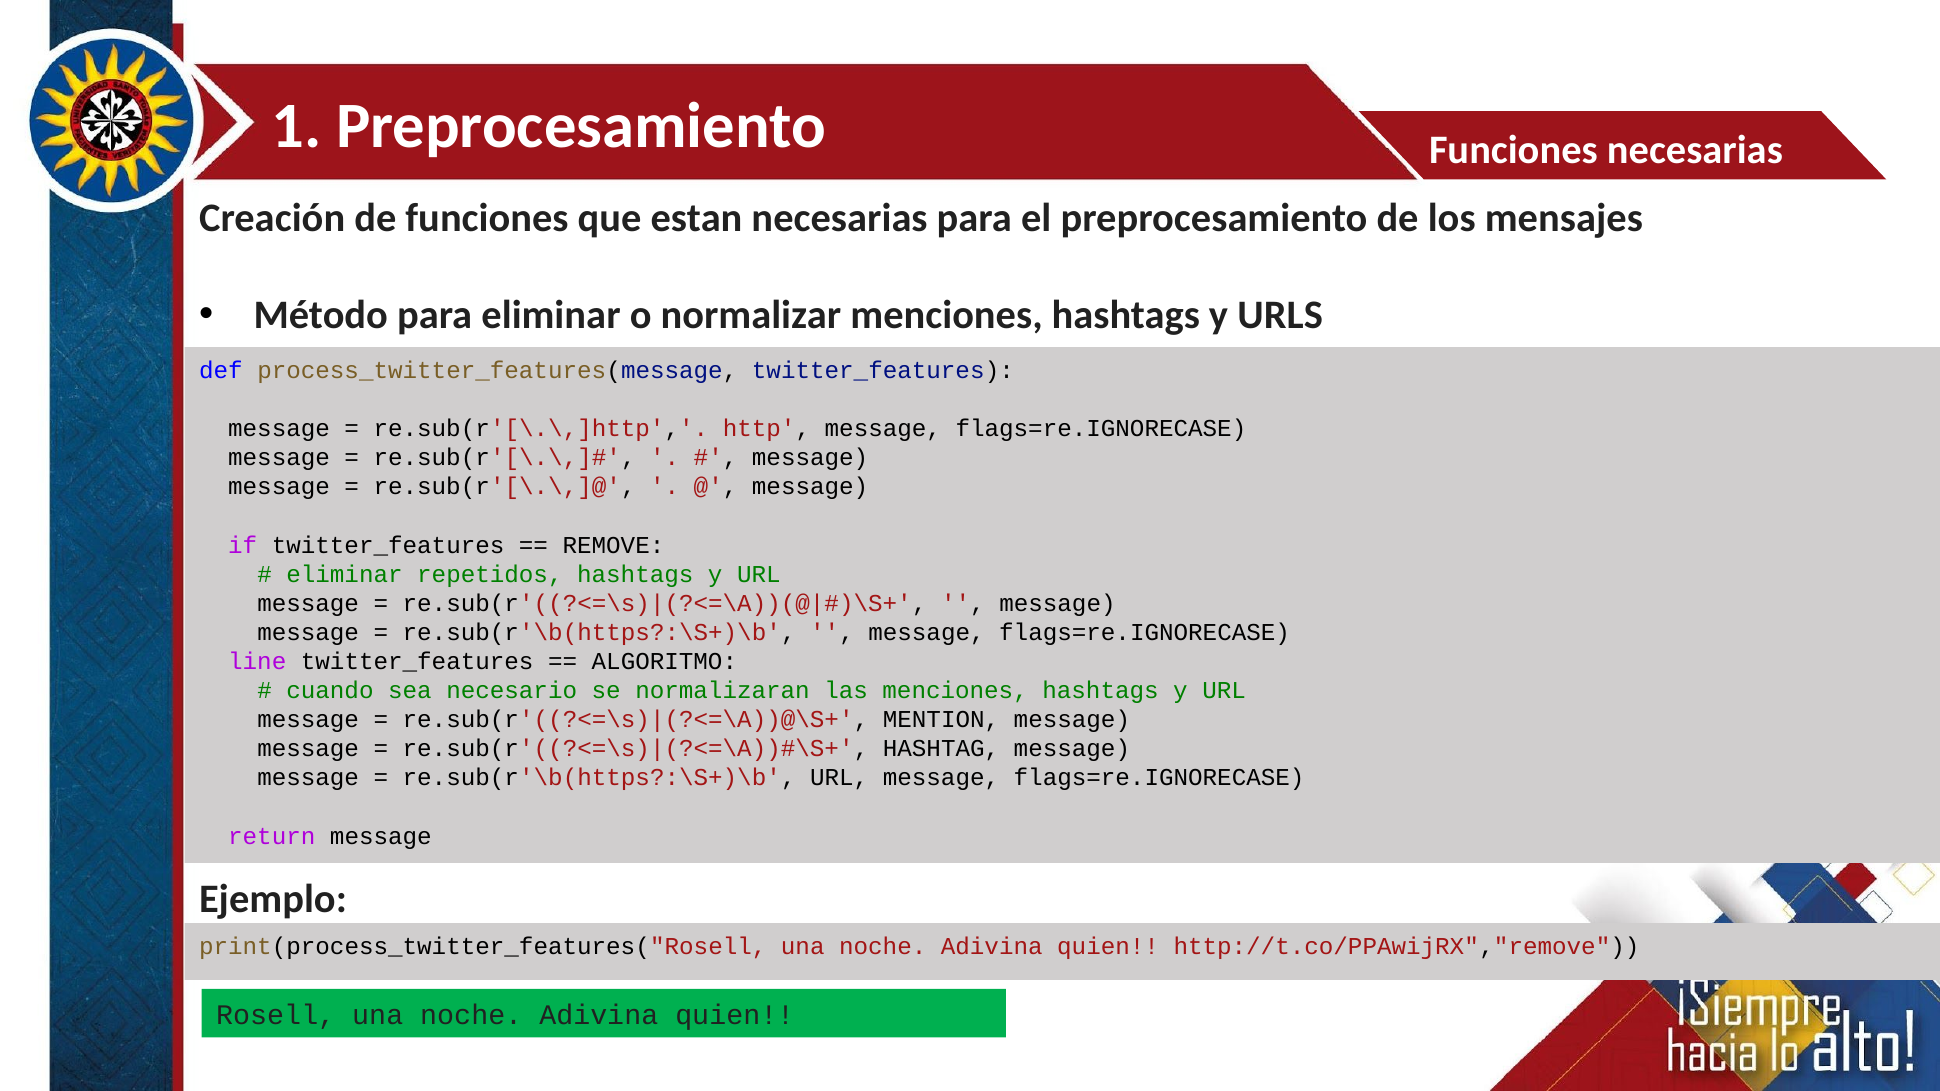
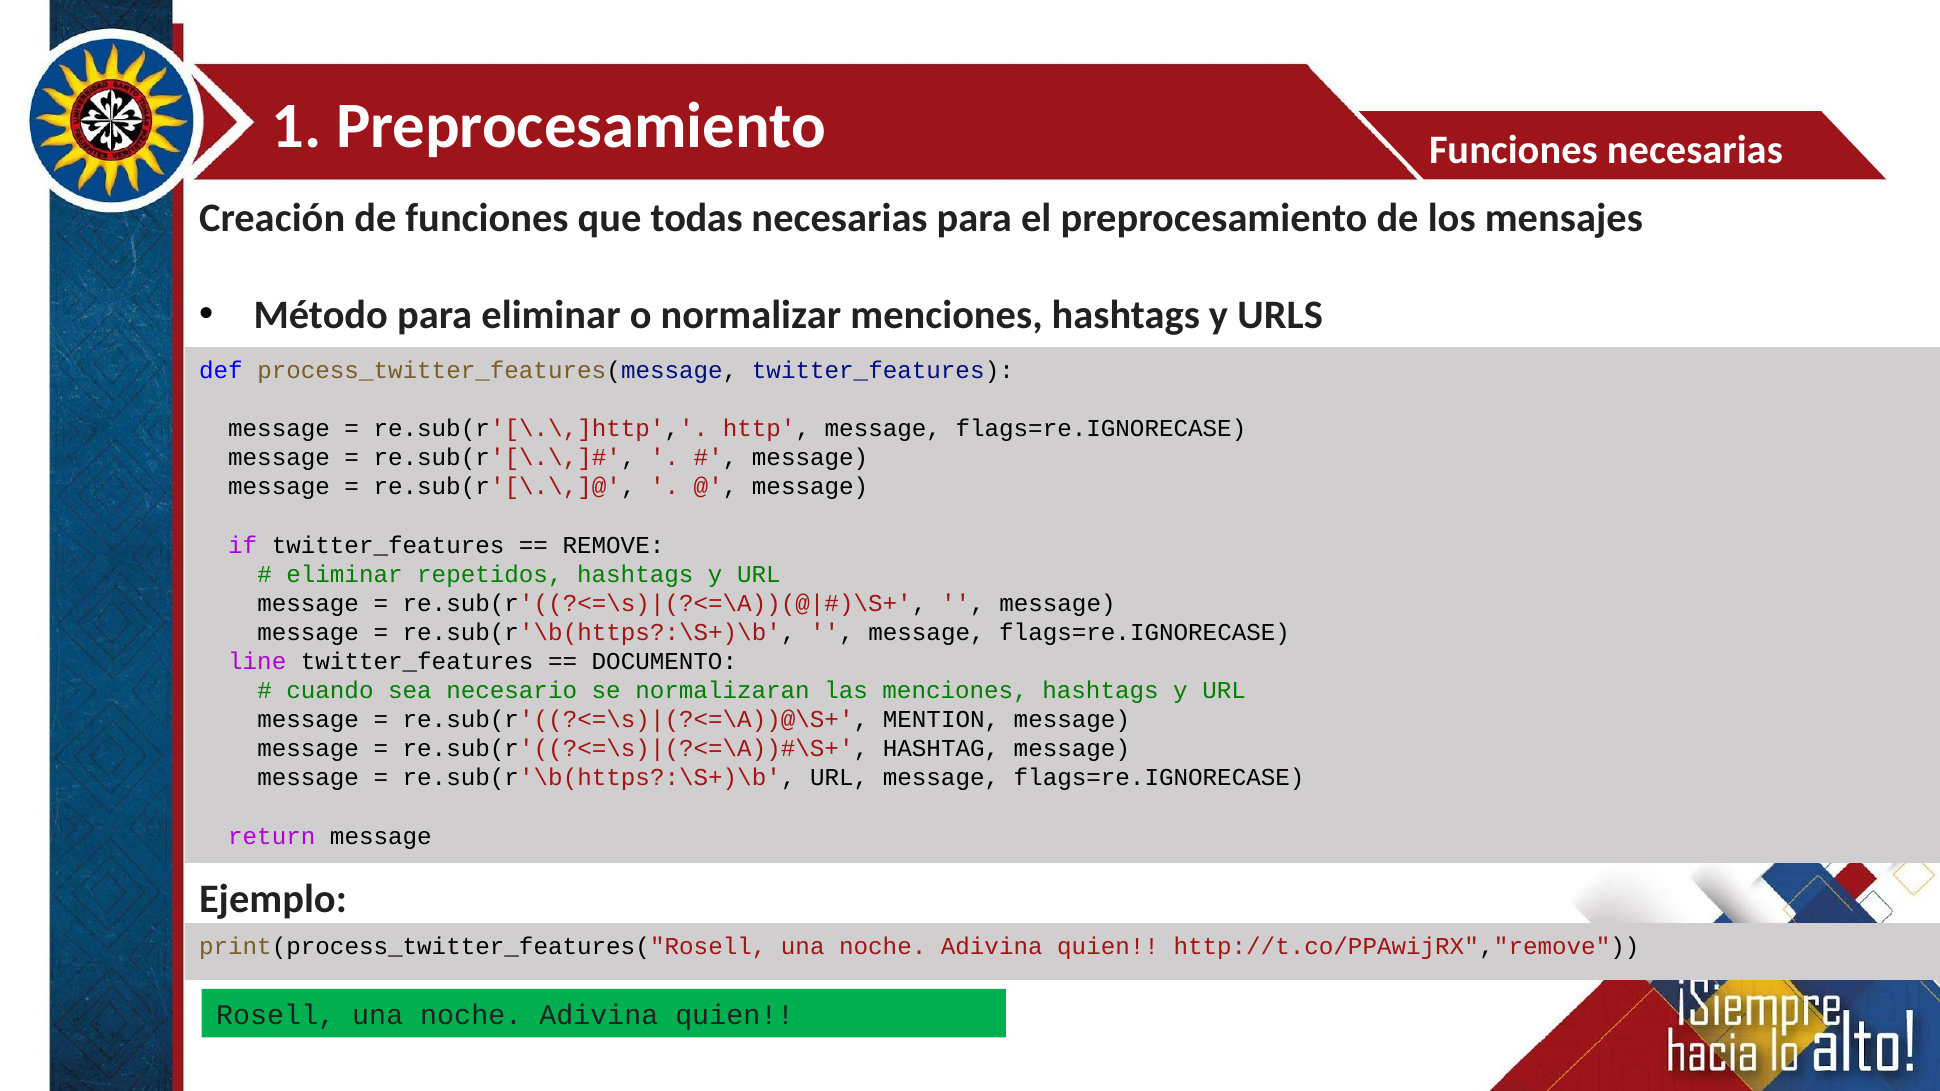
estan: estan -> todas (697, 218)
ALGORITMO: ALGORITMO -> DOCUMENTO (664, 662)
